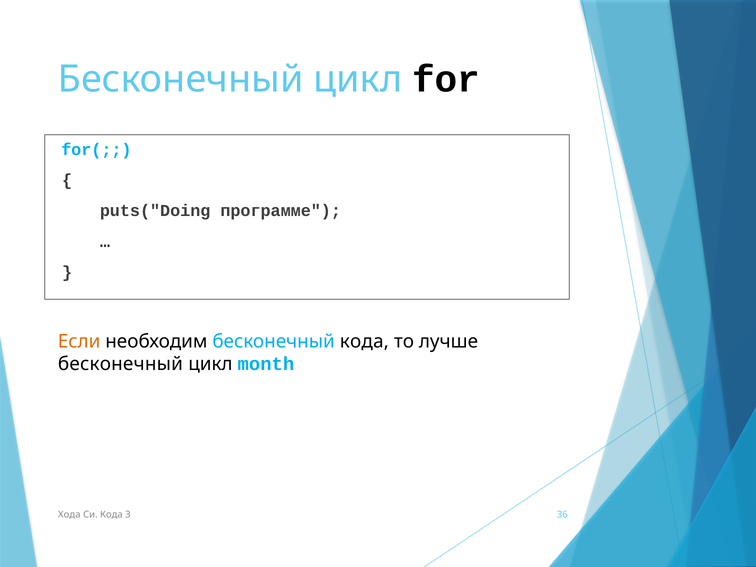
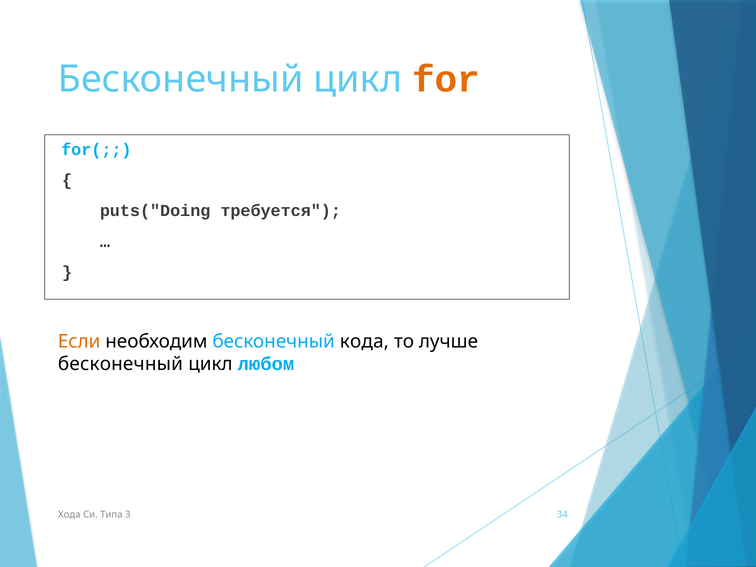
for colour: black -> orange (446, 79)
программе: программе -> требуется (281, 211)
month: month -> любом (266, 364)
Си Кода: Кода -> Типа (111, 514)
36: 36 -> 34 (562, 514)
